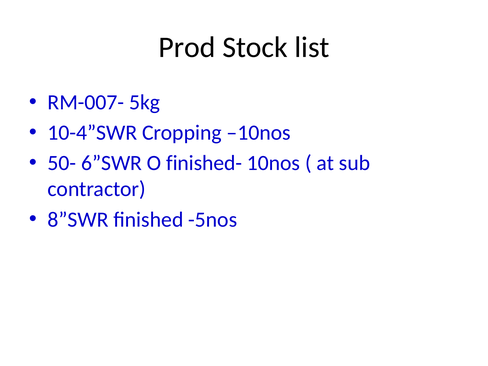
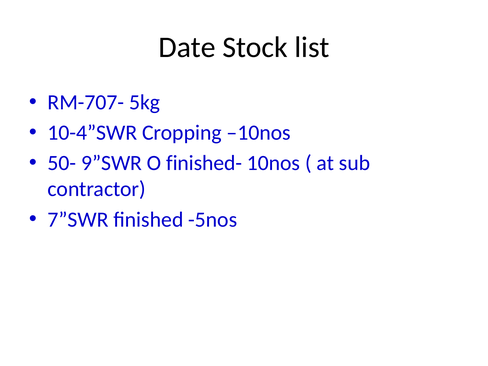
Prod: Prod -> Date (187, 47)
RM-007-: RM-007- -> RM-707- (86, 102)
6”SWR: 6”SWR -> 9”SWR (112, 163)
8”SWR: 8”SWR -> 7”SWR (78, 220)
